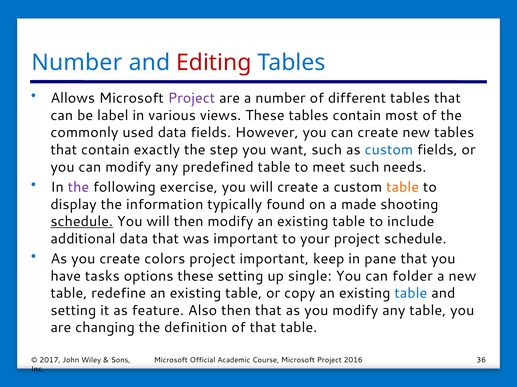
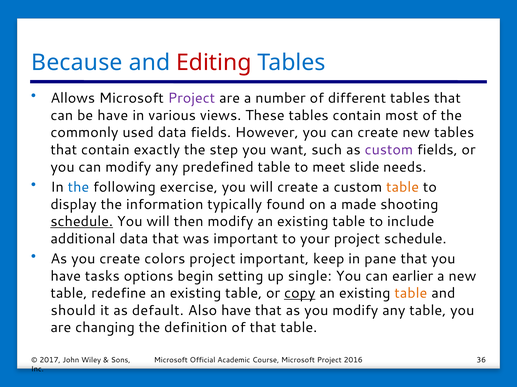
Number: Number -> Because (77, 63)
be label: label -> have (113, 116)
custom colour: blue -> purple (389, 150)
meet such: such -> slide (364, 167)
the colour: purple -> blue (78, 187)
options these: these -> begin (195, 277)
folder: folder -> earlier (413, 277)
copy underline: none -> present (300, 294)
table colour: blue -> orange (411, 294)
setting: setting -> should (73, 311)
feature: feature -> default (158, 311)
Also then: then -> have (236, 311)
